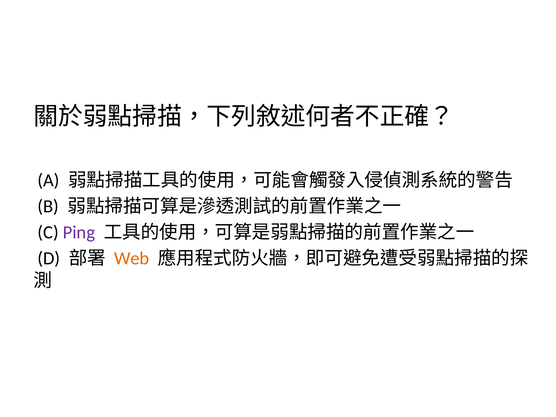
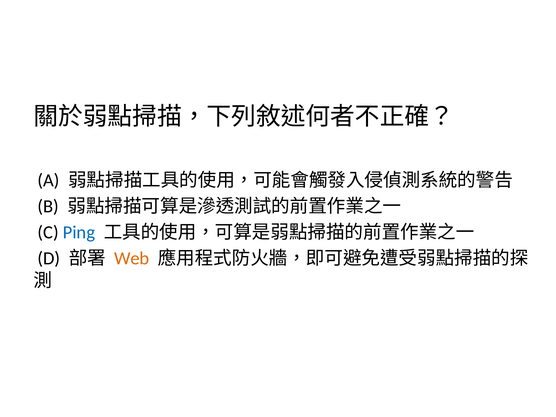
Ping colour: purple -> blue (79, 232)
